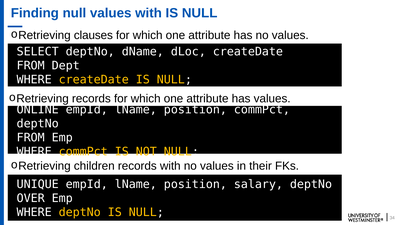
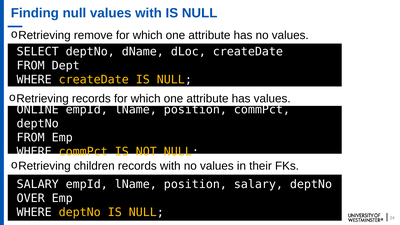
clauses: clauses -> remove (93, 35)
UNIQUE: UNIQUE -> SALARY (38, 184)
